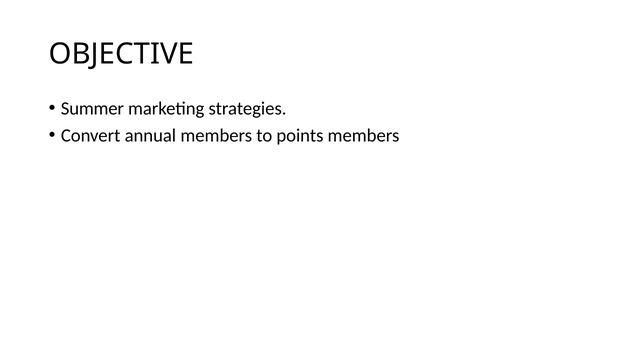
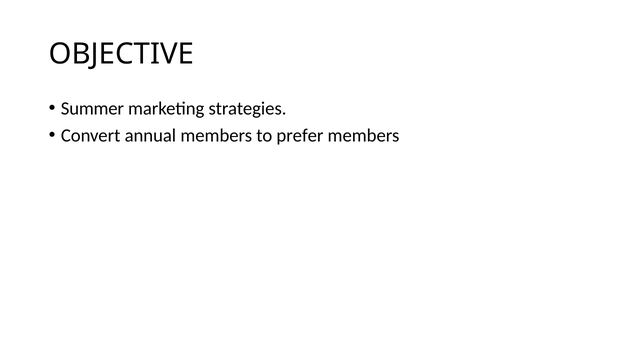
points: points -> prefer (300, 135)
